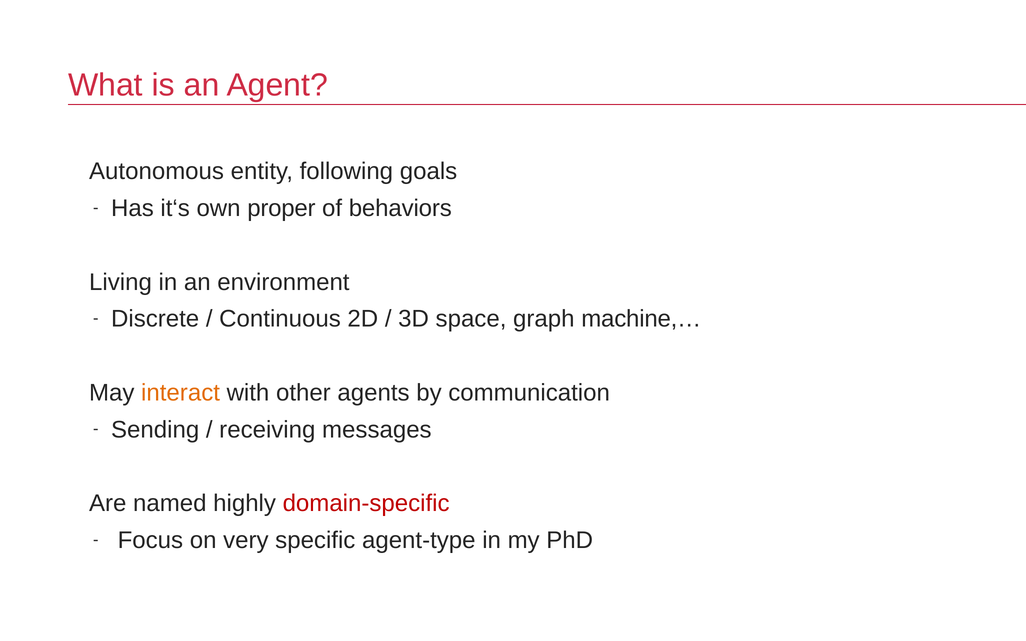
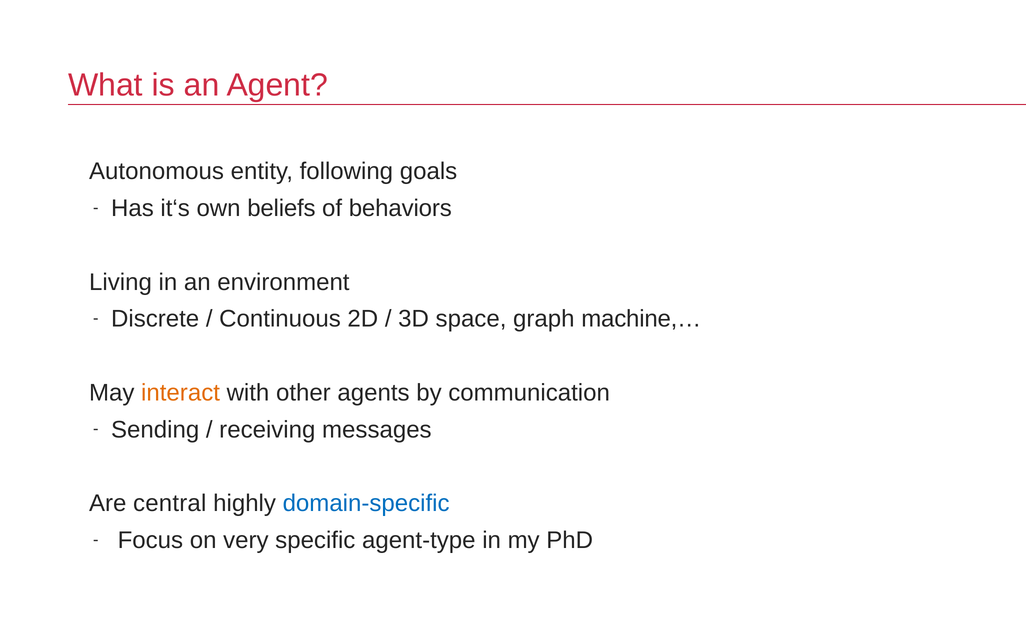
proper: proper -> beliefs (281, 208)
named: named -> central (170, 503)
domain-specific colour: red -> blue (366, 503)
